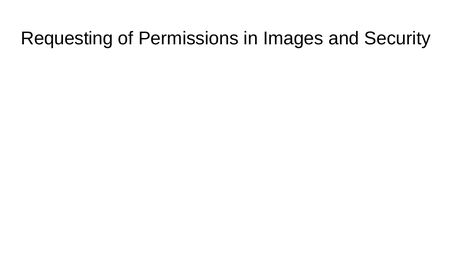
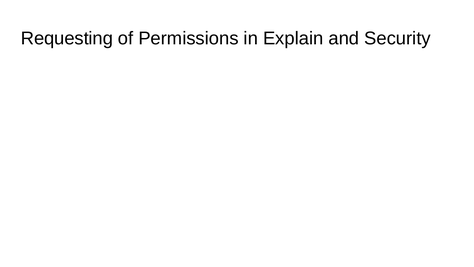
Images: Images -> Explain (293, 38)
